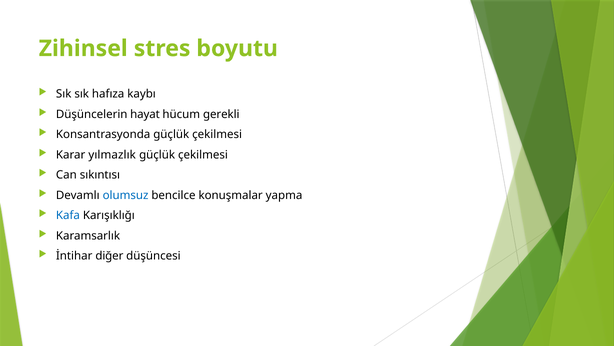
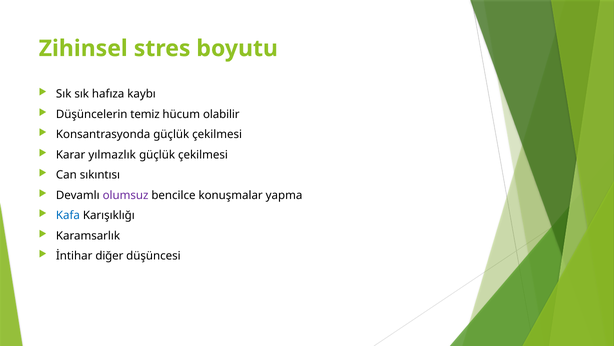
hayat: hayat -> temiz (145, 114)
gerekli: gerekli -> olabilir (221, 114)
olumsuz colour: blue -> purple (126, 195)
